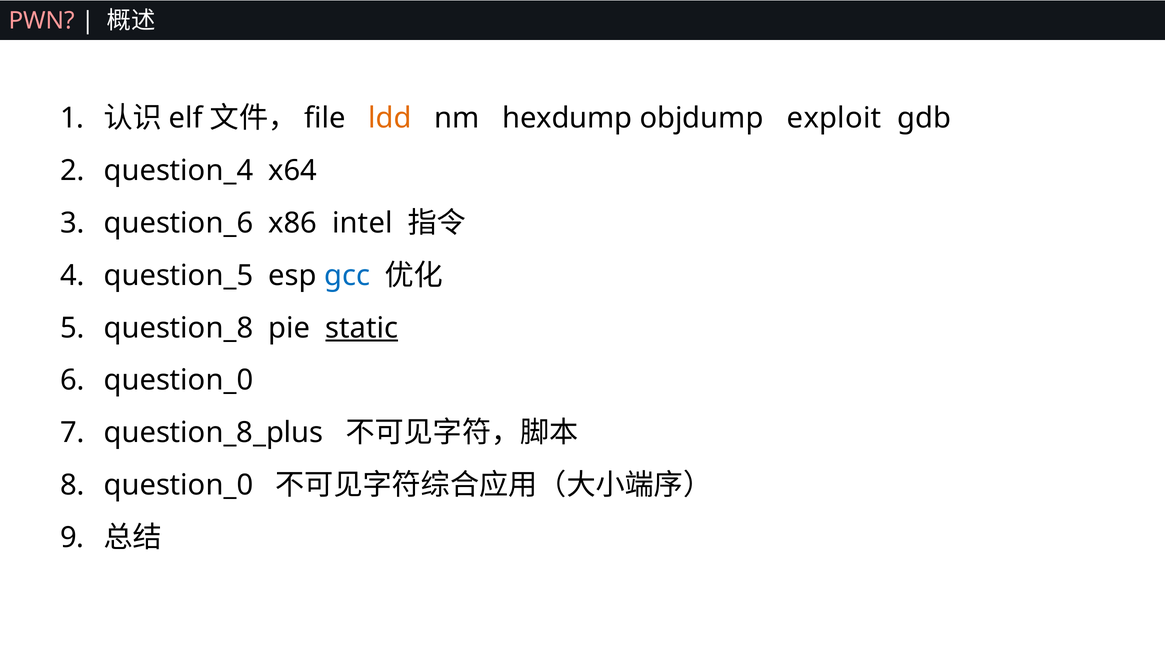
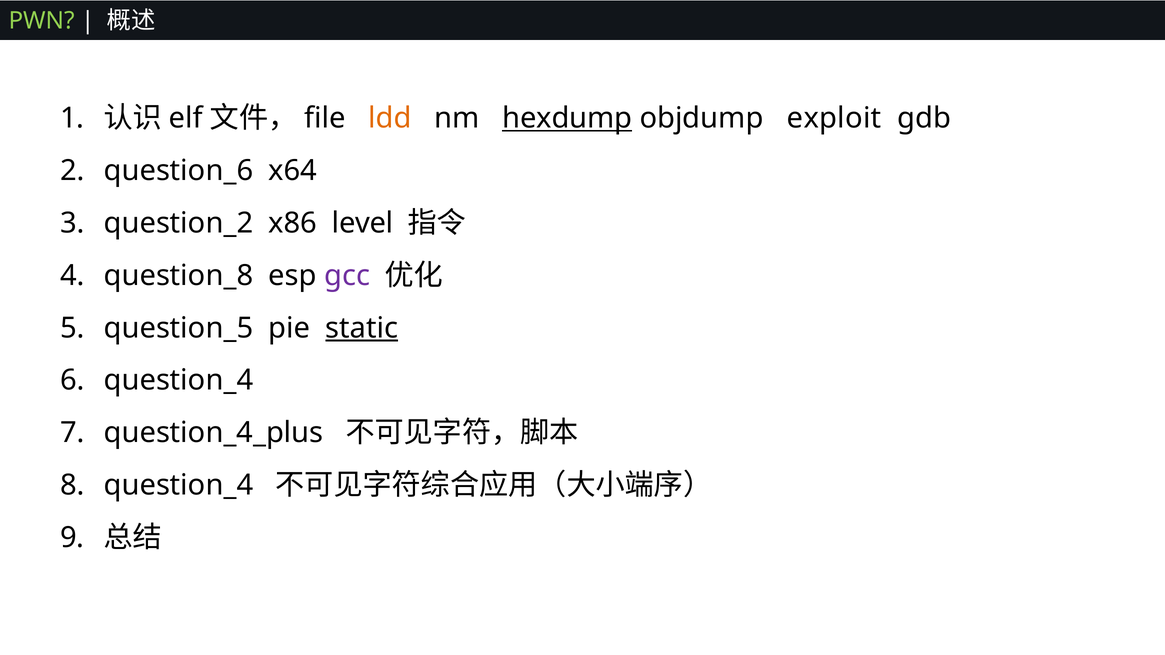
PWN colour: pink -> light green (42, 21)
hexdump underline: none -> present (567, 118)
question_4: question_4 -> question_6 (178, 171)
question_6: question_6 -> question_2 (178, 223)
intel: intel -> level (363, 223)
question_5: question_5 -> question_8 (178, 276)
gcc colour: blue -> purple (347, 276)
question_8: question_8 -> question_5 (178, 328)
question_0: question_0 -> question_4 (178, 381)
question_8_plus: question_8_plus -> question_4_plus (214, 433)
question_0: question_0 -> question_4 (178, 485)
